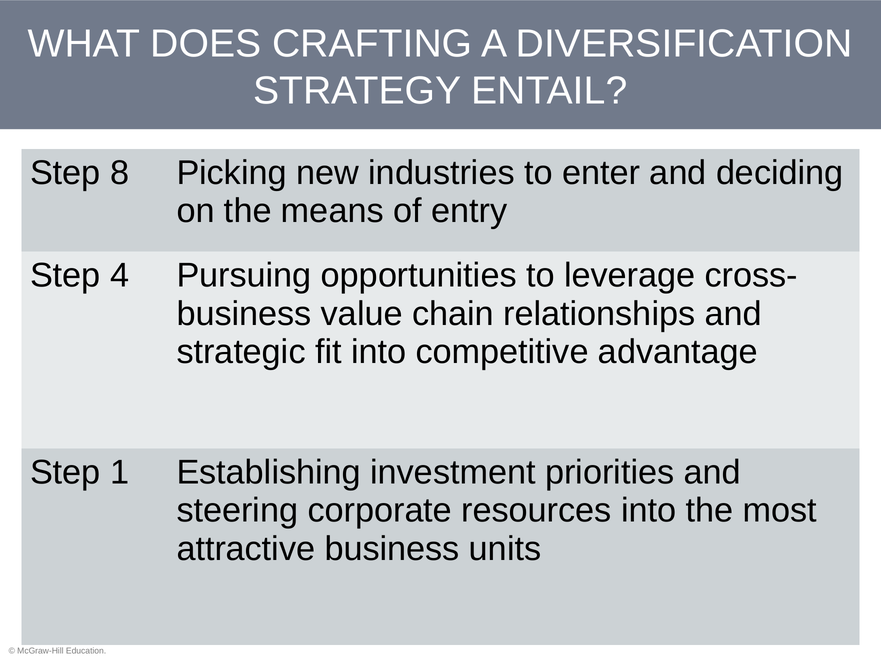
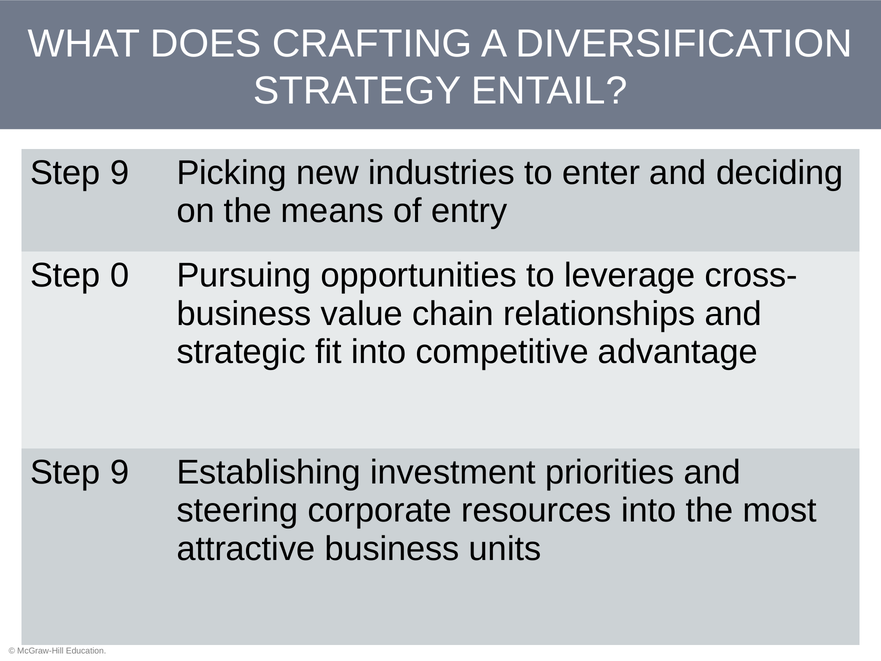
8: 8 -> 9 (120, 173)
4: 4 -> 0 (120, 276)
1: 1 -> 9 (120, 472)
